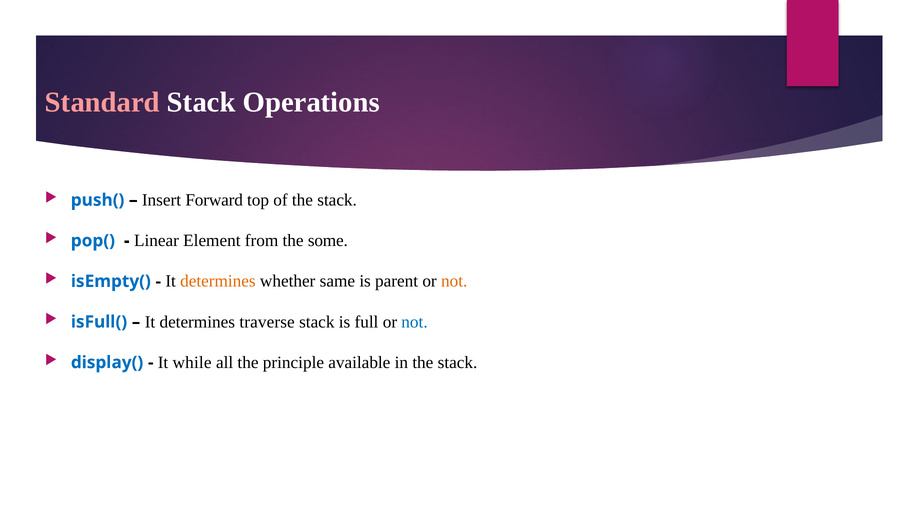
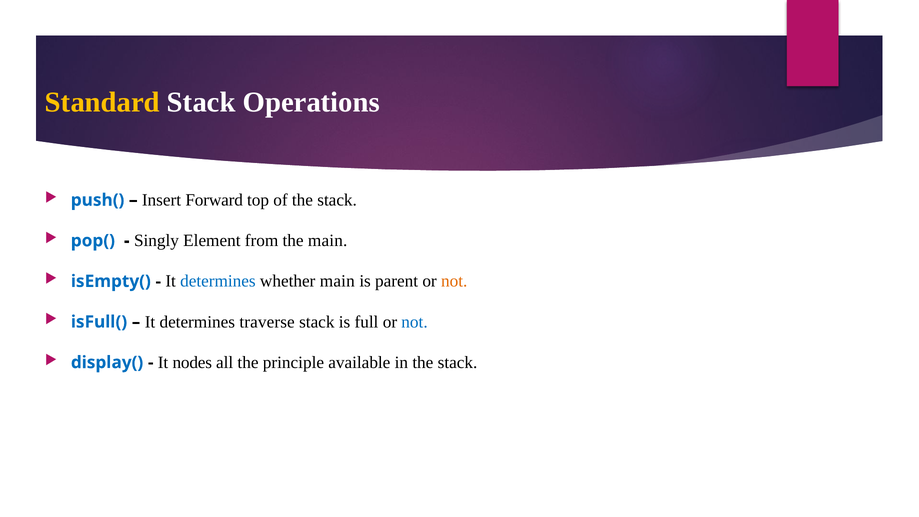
Standard colour: pink -> yellow (102, 102)
Linear: Linear -> Singly (156, 241)
the some: some -> main (328, 241)
determines colour: orange -> blue (218, 281)
whether same: same -> main (337, 281)
while: while -> nodes (192, 362)
